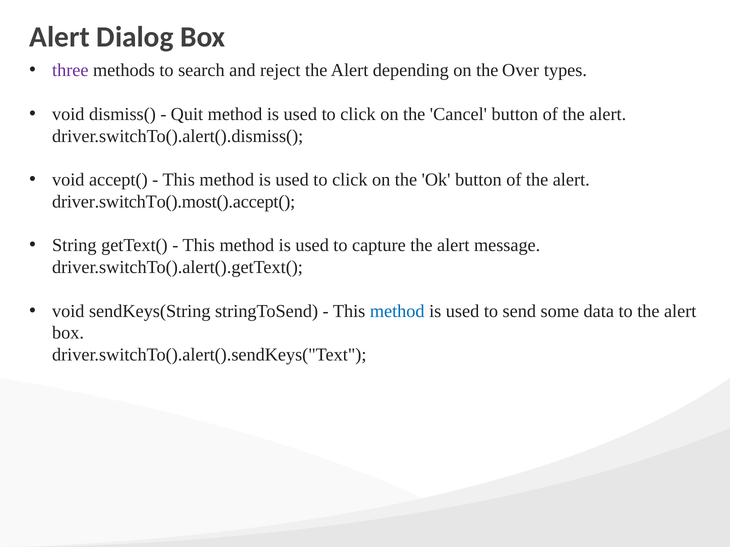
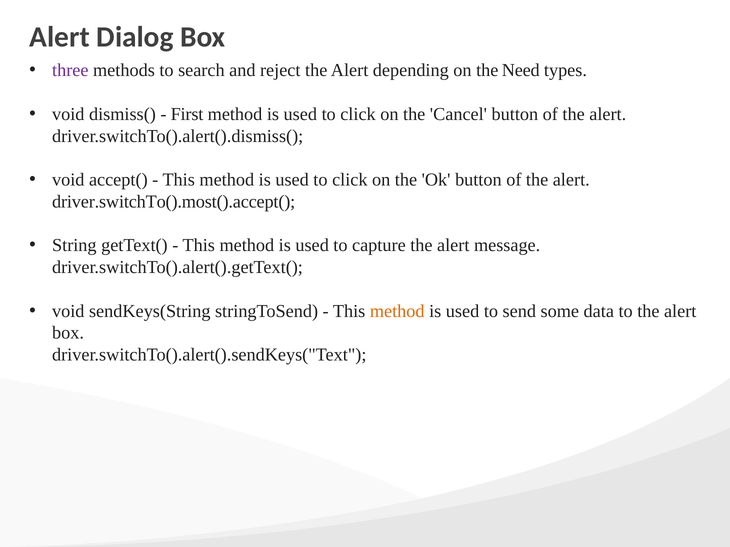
Over: Over -> Need (521, 70)
Quit: Quit -> First (187, 114)
method colour: blue -> orange (397, 311)
